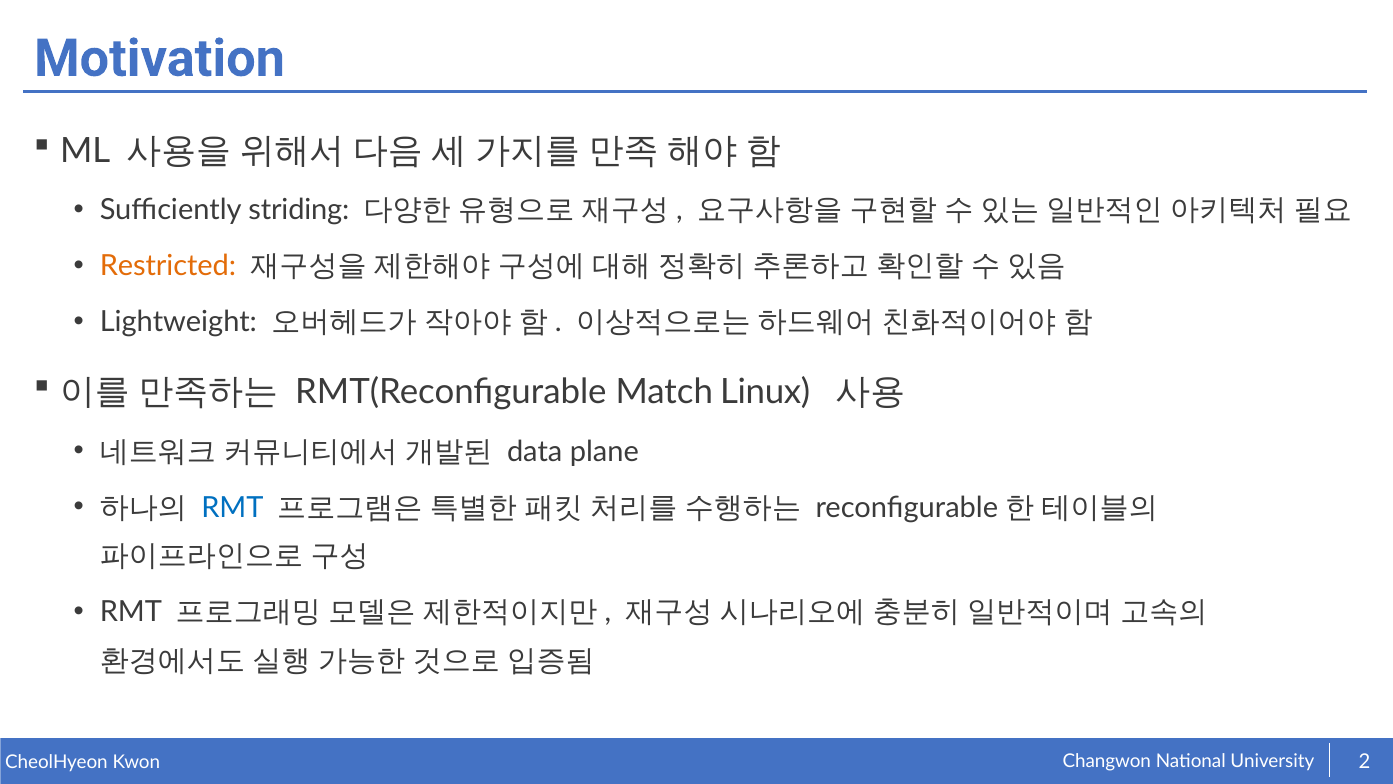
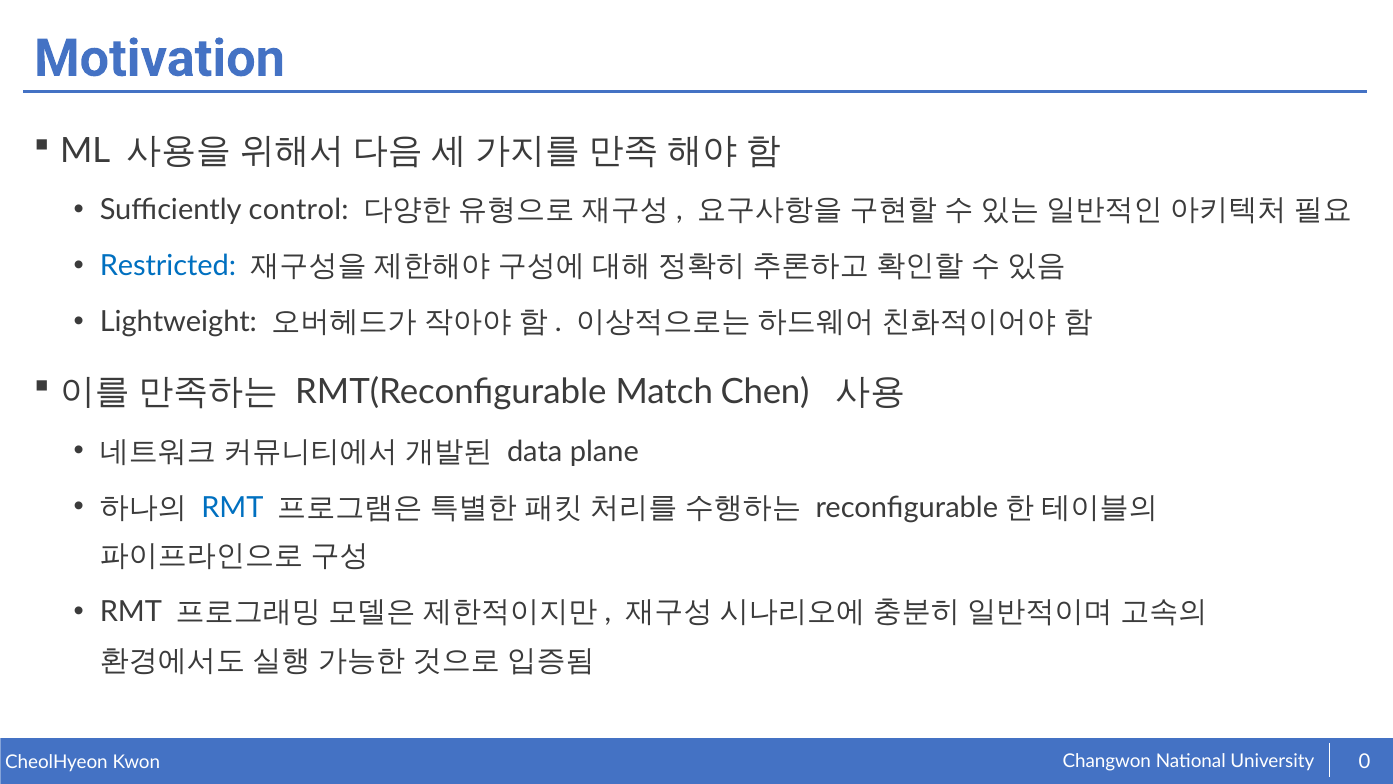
striding: striding -> control (299, 210)
Restricted colour: orange -> blue (168, 266)
Linux: Linux -> Chen (765, 392)
2: 2 -> 0 (1364, 761)
